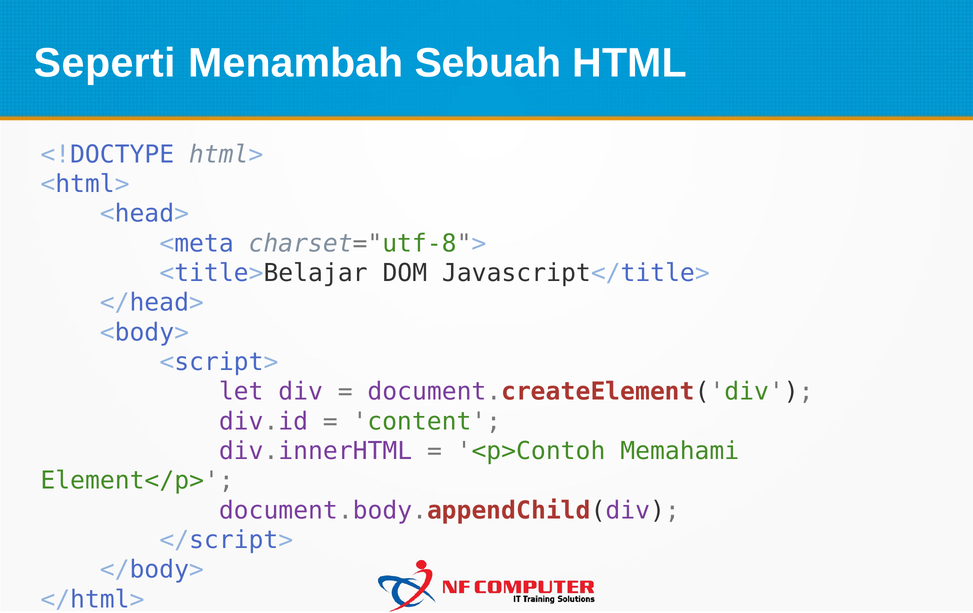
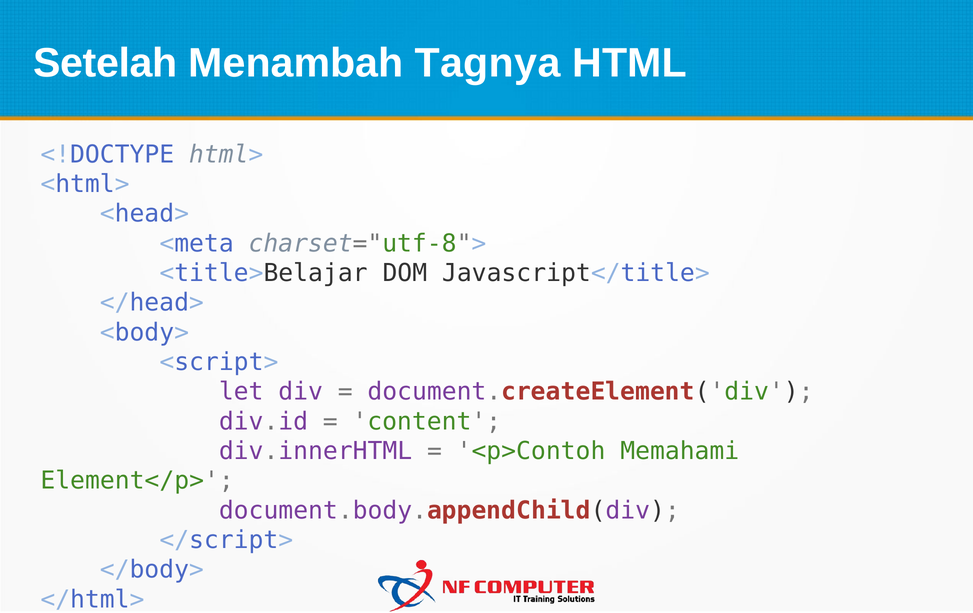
Seperti: Seperti -> Setelah (105, 63)
Sebuah: Sebuah -> Tagnya (488, 63)
